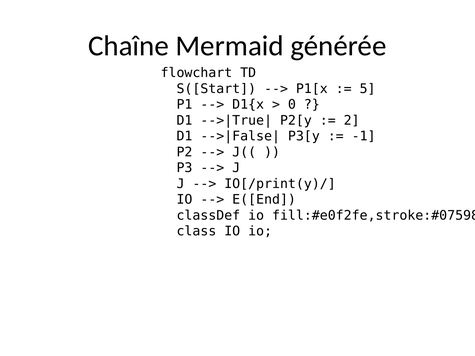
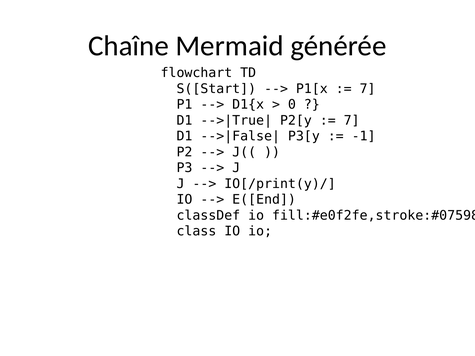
5: 5 -> 7 (368, 89)
2: 2 -> 7 (352, 120)
